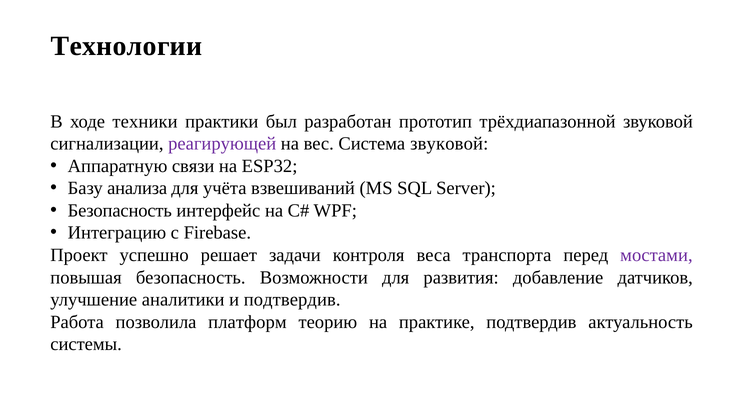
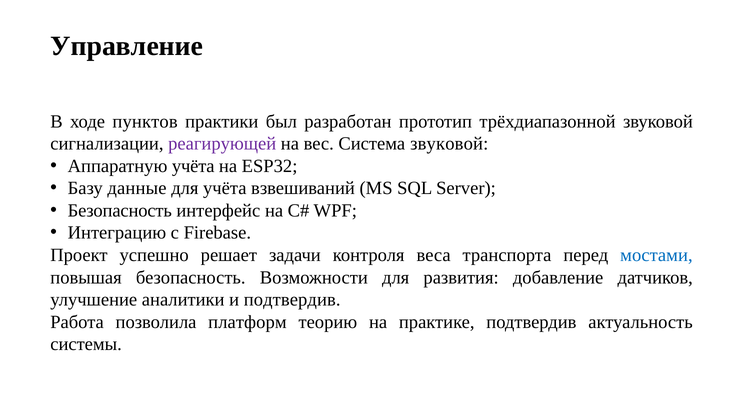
Технологии: Технологии -> Управление (127, 46)
техники: техники -> пунктов (145, 121)
Аппаратную связи: связи -> учёта (193, 166)
анализа: анализа -> данные (137, 188)
мостами colour: purple -> blue (656, 255)
